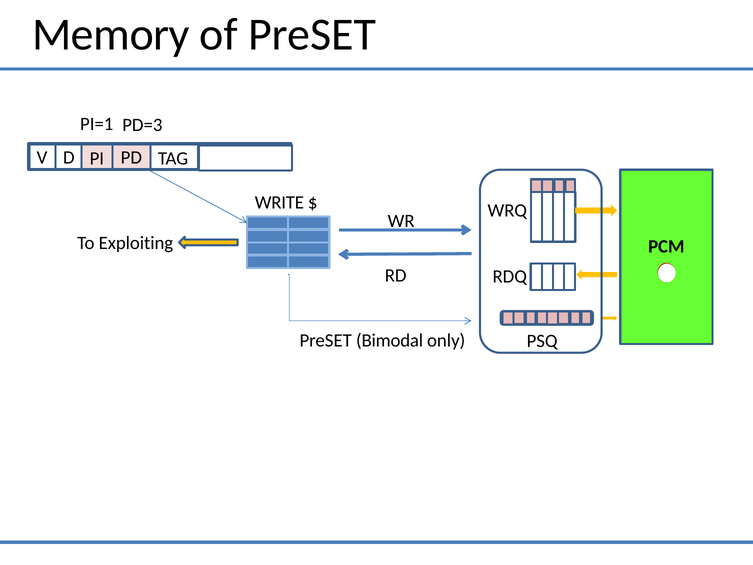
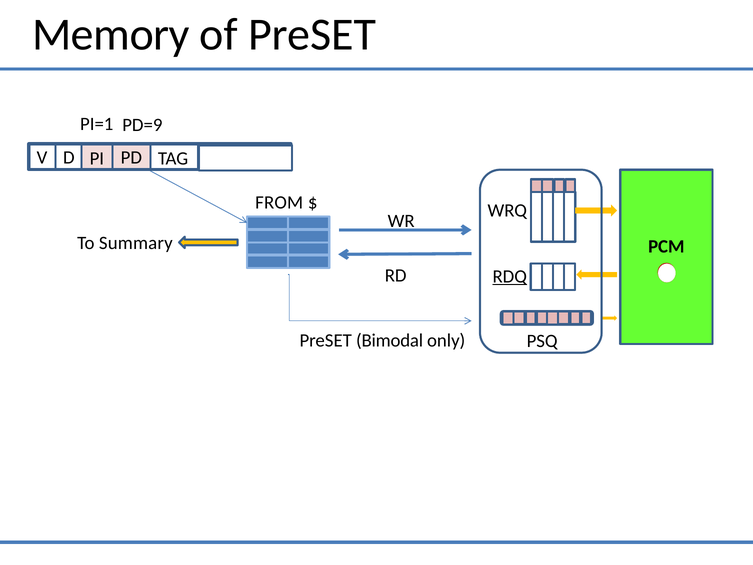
PD=3: PD=3 -> PD=9 (142, 125)
WRITE: WRITE -> FROM (279, 202)
Exploiting: Exploiting -> Summary (136, 243)
RDQ underline: none -> present (510, 276)
